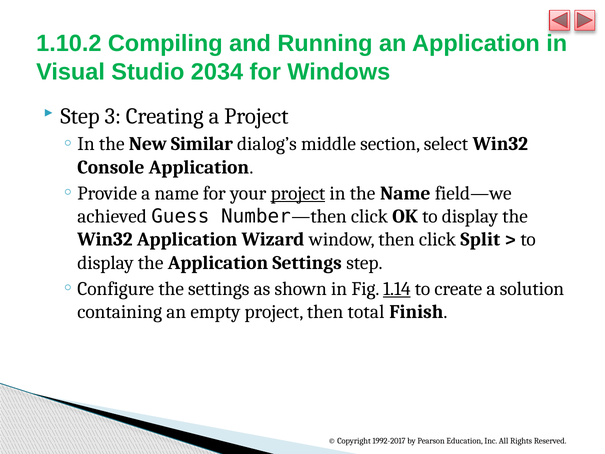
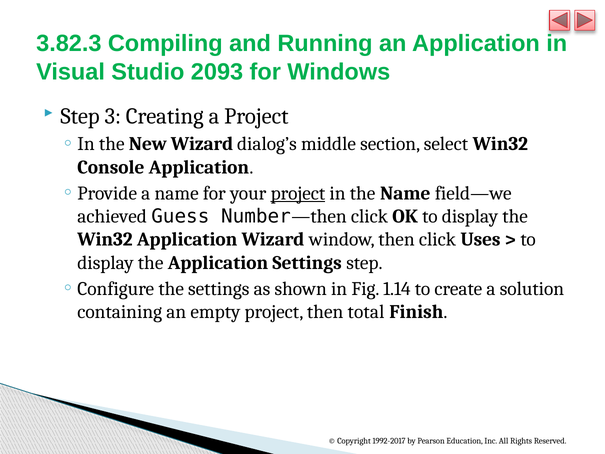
1.10.2: 1.10.2 -> 3.82.3 (69, 44)
2034: 2034 -> 2093 (217, 72)
New Similar: Similar -> Wizard (202, 144)
Split: Split -> Uses (480, 239)
1.14 underline: present -> none (397, 288)
